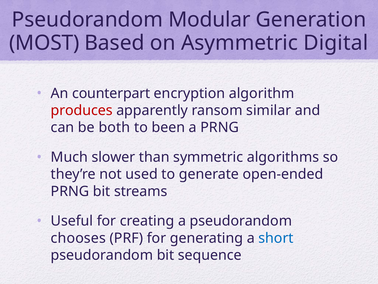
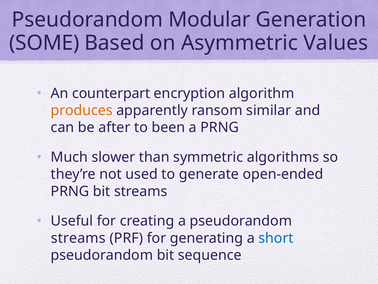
MOST: MOST -> SOME (44, 43)
Digital: Digital -> Values (336, 43)
produces colour: red -> orange (82, 110)
both: both -> after (114, 127)
chooses: chooses -> streams (78, 238)
